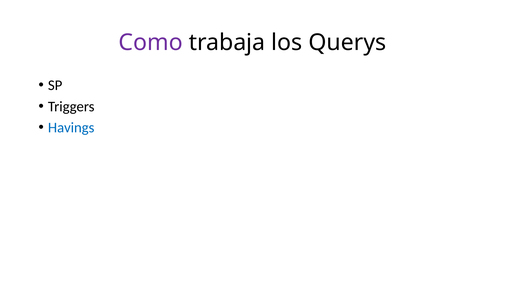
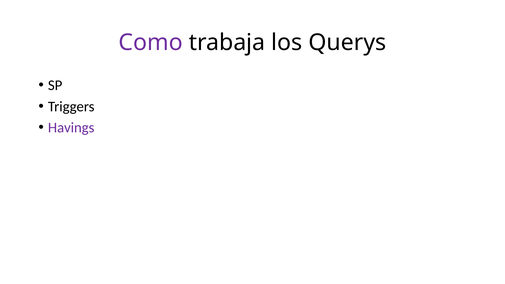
Havings colour: blue -> purple (71, 128)
